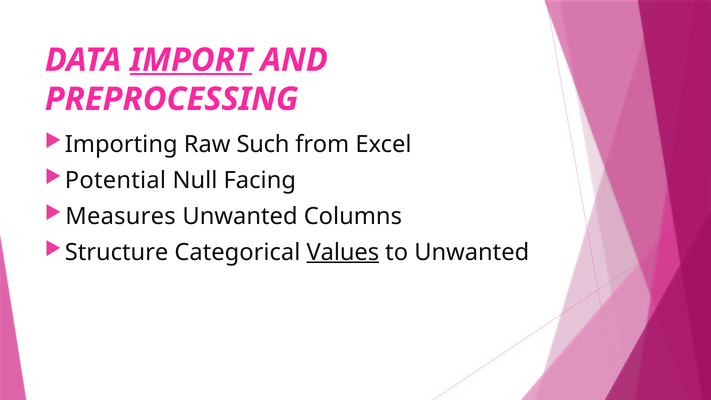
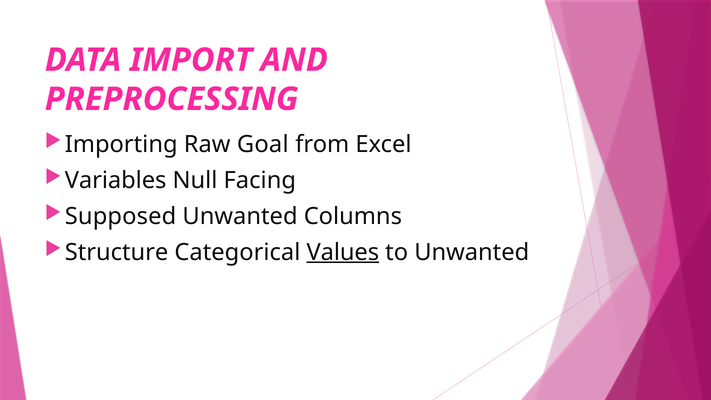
IMPORT underline: present -> none (191, 60)
Such: Such -> Goal (263, 145)
Potential: Potential -> Variables (116, 180)
Measures: Measures -> Supposed (121, 216)
